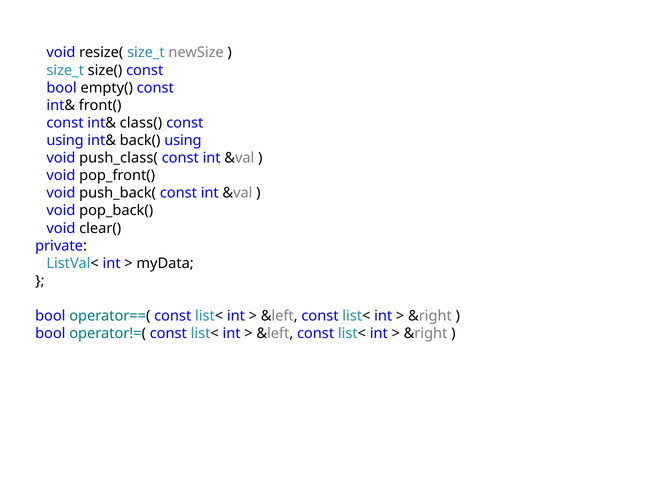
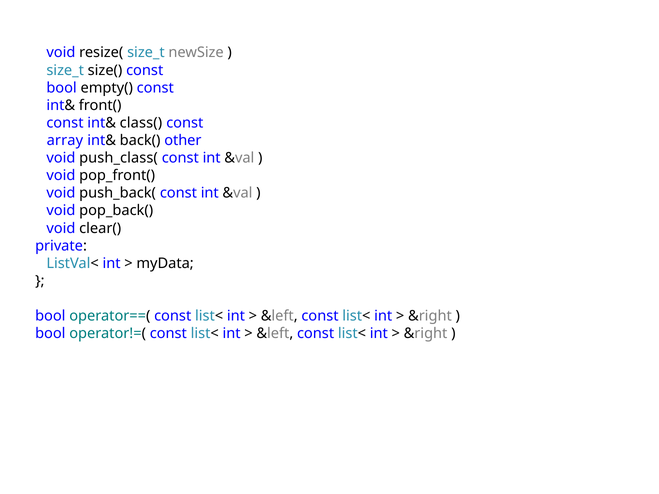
using: using -> array (65, 140)
back( using: using -> other (183, 140)
